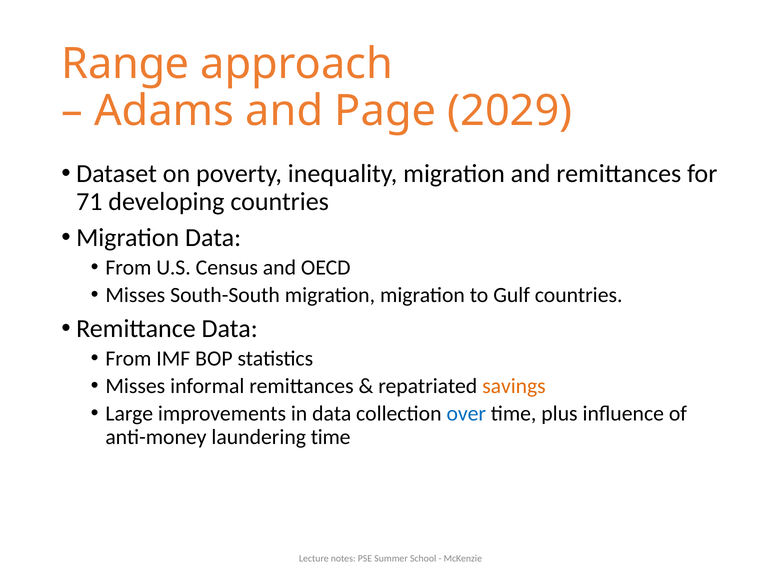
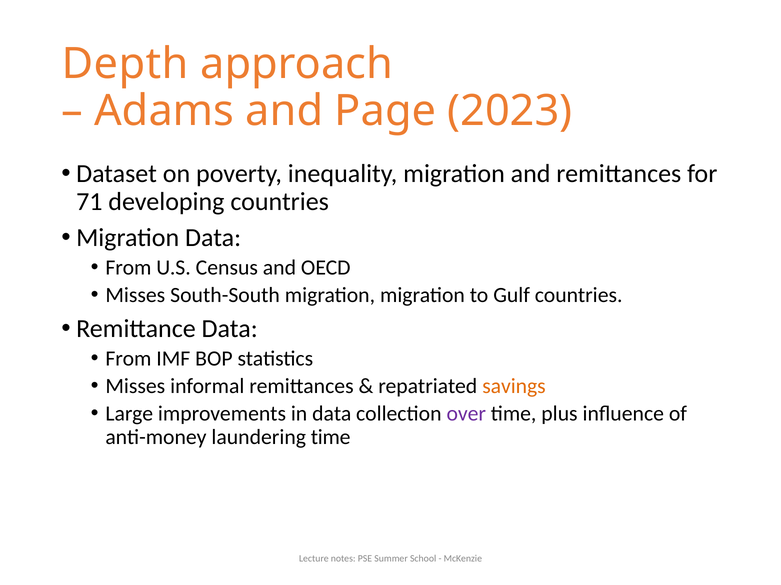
Range: Range -> Depth (125, 64)
2029: 2029 -> 2023 (510, 111)
over colour: blue -> purple (466, 414)
